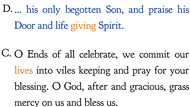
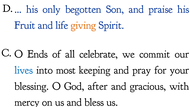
Door: Door -> Fruit (25, 25)
lives colour: orange -> blue (24, 70)
viles: viles -> most (66, 70)
grass: grass -> with (179, 86)
